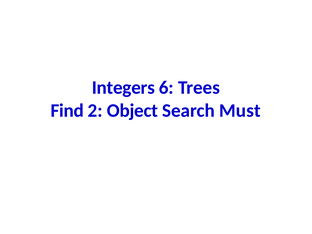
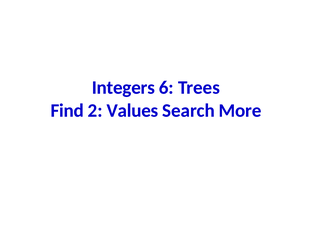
Object: Object -> Values (132, 111)
Must: Must -> More (240, 111)
